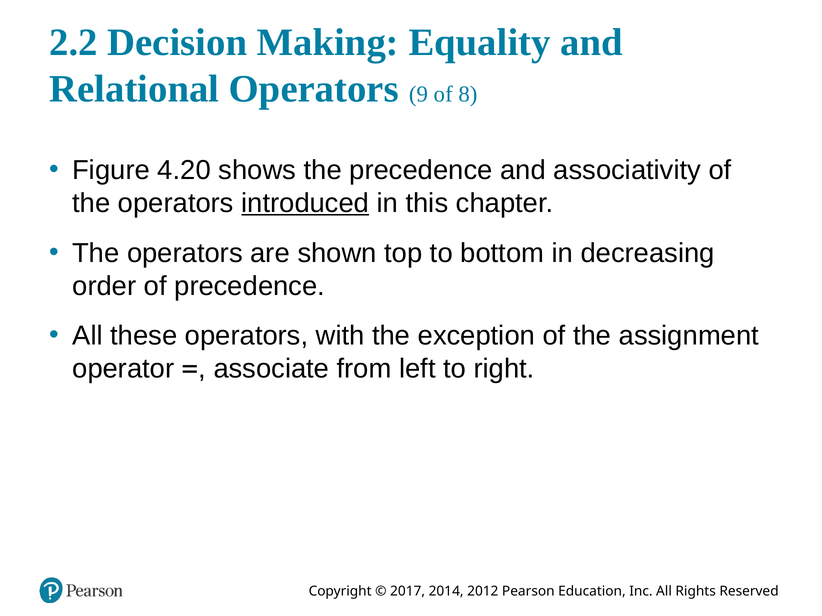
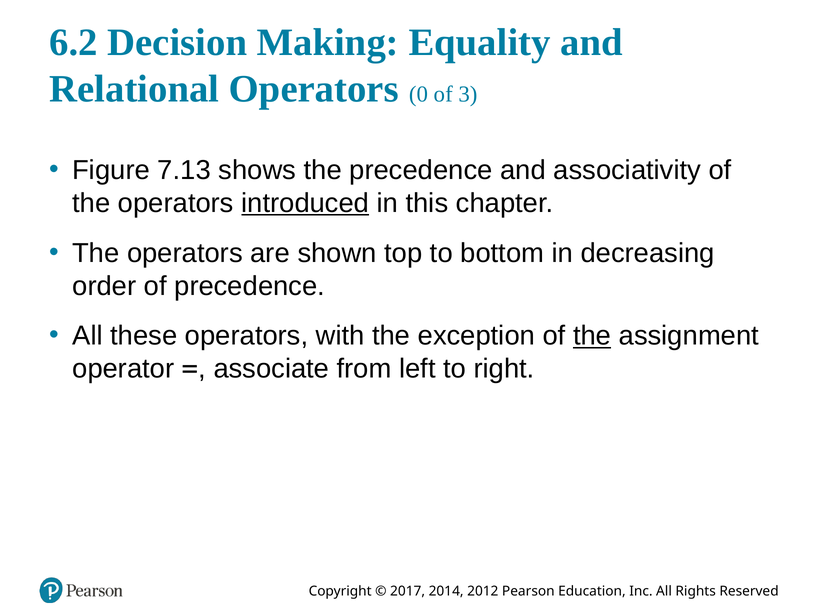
2.2: 2.2 -> 6.2 (74, 43)
9: 9 -> 0 (418, 94)
8: 8 -> 3 (468, 94)
4.20: 4.20 -> 7.13 (184, 170)
the underline: none -> present (592, 336)
